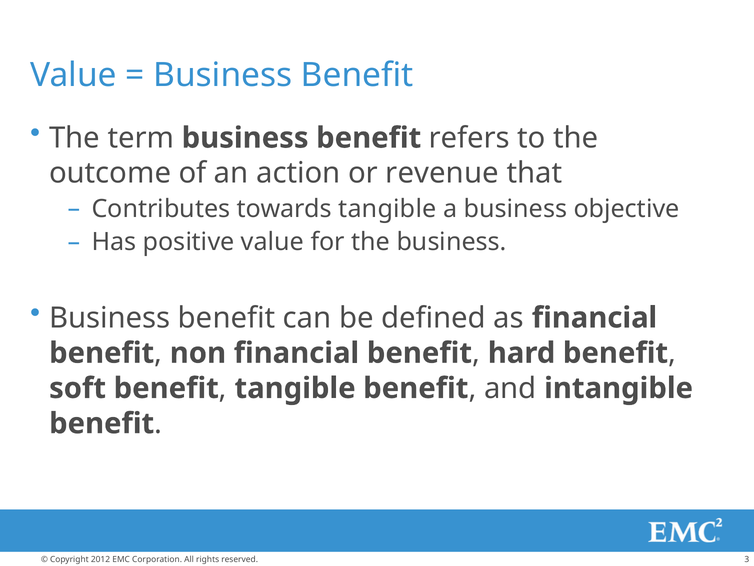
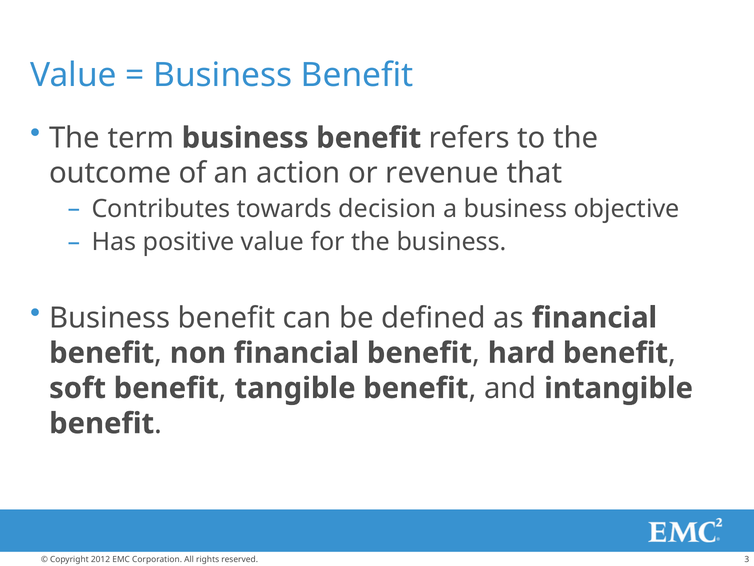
towards tangible: tangible -> decision (387, 209)
